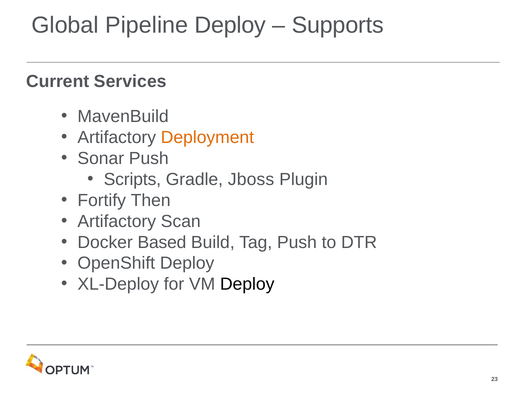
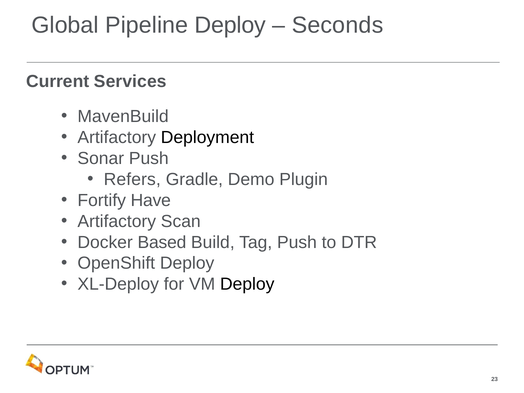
Supports: Supports -> Seconds (338, 25)
Deployment colour: orange -> black (207, 137)
Scripts: Scripts -> Refers (132, 179)
Jboss: Jboss -> Demo (251, 179)
Then: Then -> Have (151, 200)
